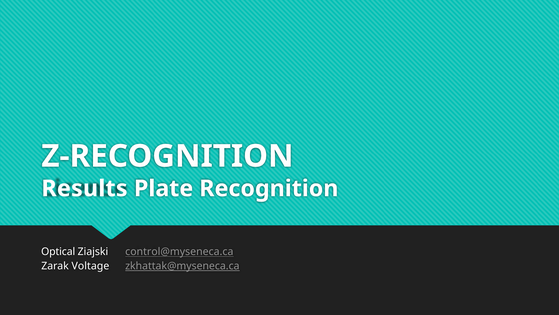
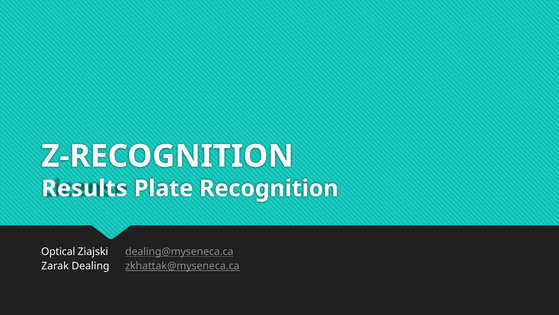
control@myseneca.ca: control@myseneca.ca -> dealing@myseneca.ca (179, 251)
Voltage: Voltage -> Dealing (90, 266)
